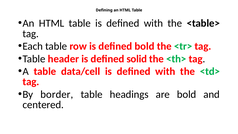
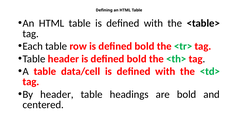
header is defined solid: solid -> bold (137, 59)
By border: border -> header (57, 94)
